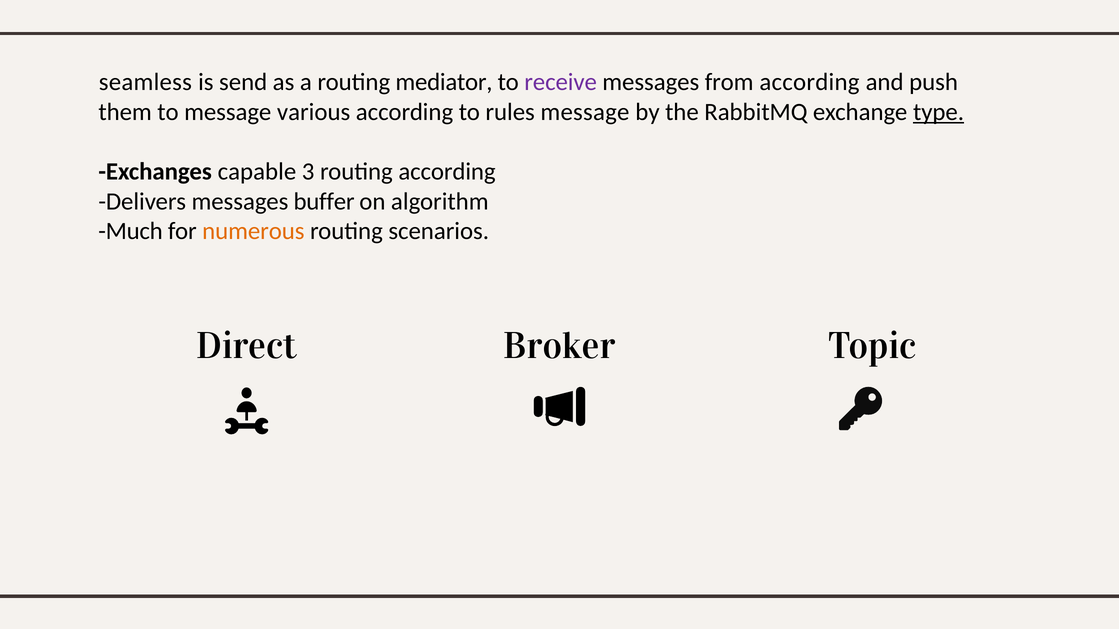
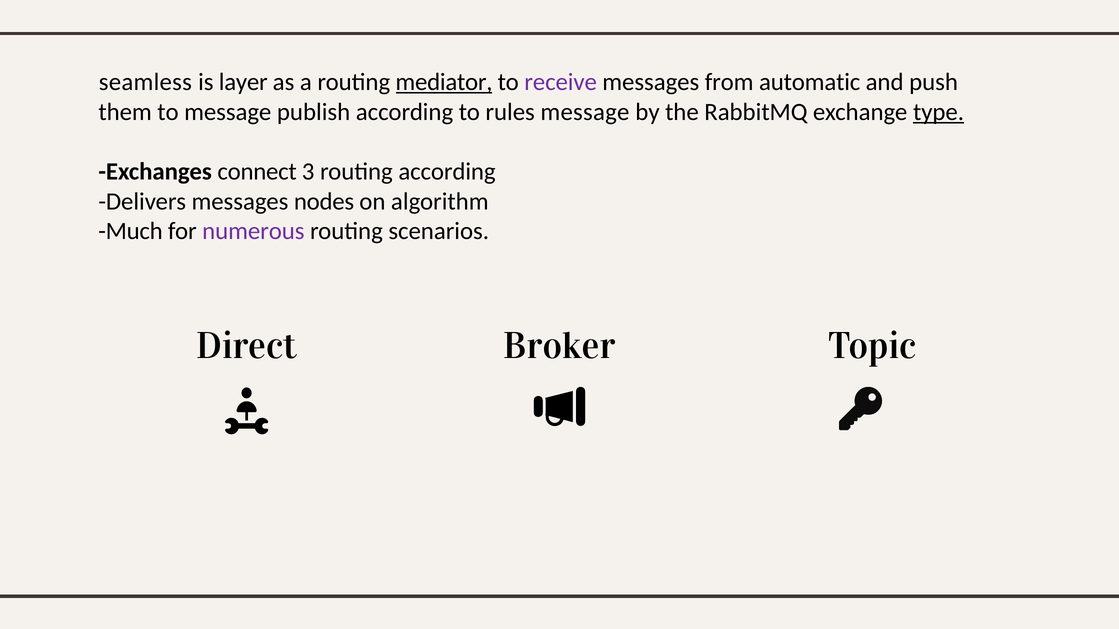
send: send -> layer (243, 82)
mediator underline: none -> present (444, 82)
from according: according -> automatic (810, 82)
various: various -> publish (314, 112)
capable: capable -> connect (257, 172)
buffer: buffer -> nodes (324, 202)
numerous colour: orange -> purple (253, 231)
